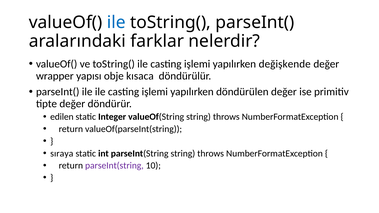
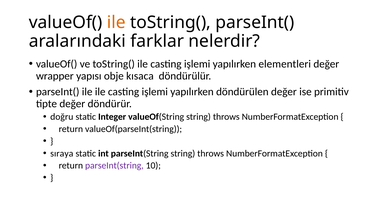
ile colour: blue -> orange (116, 22)
değişkende: değişkende -> elementleri (285, 64)
edilen: edilen -> doğru (62, 117)
